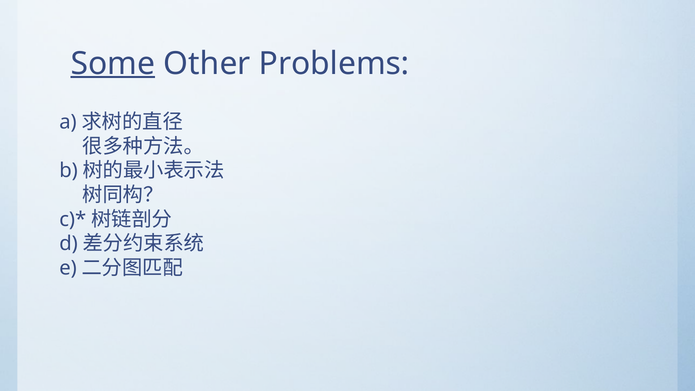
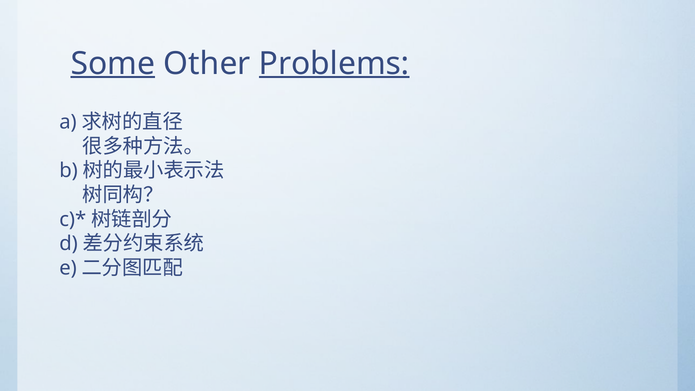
Problems underline: none -> present (334, 64)
